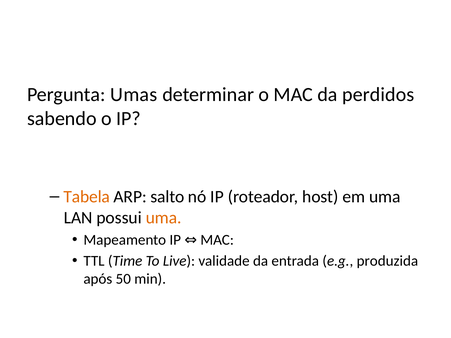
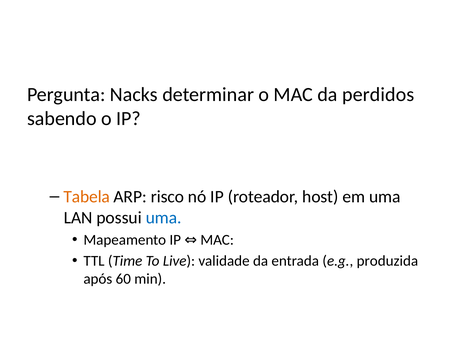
Umas: Umas -> Nacks (134, 95)
salto: salto -> risco (167, 197)
uma colour: orange -> blue (164, 218)
50: 50 -> 60 (123, 279)
